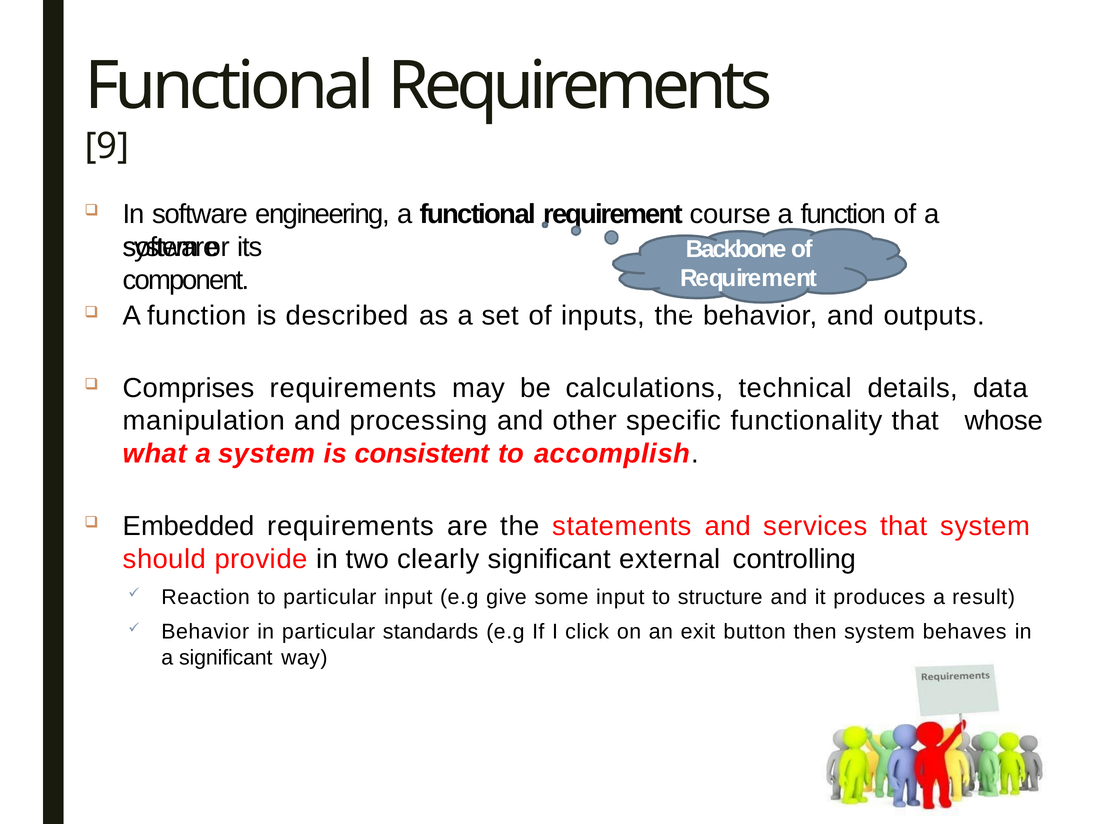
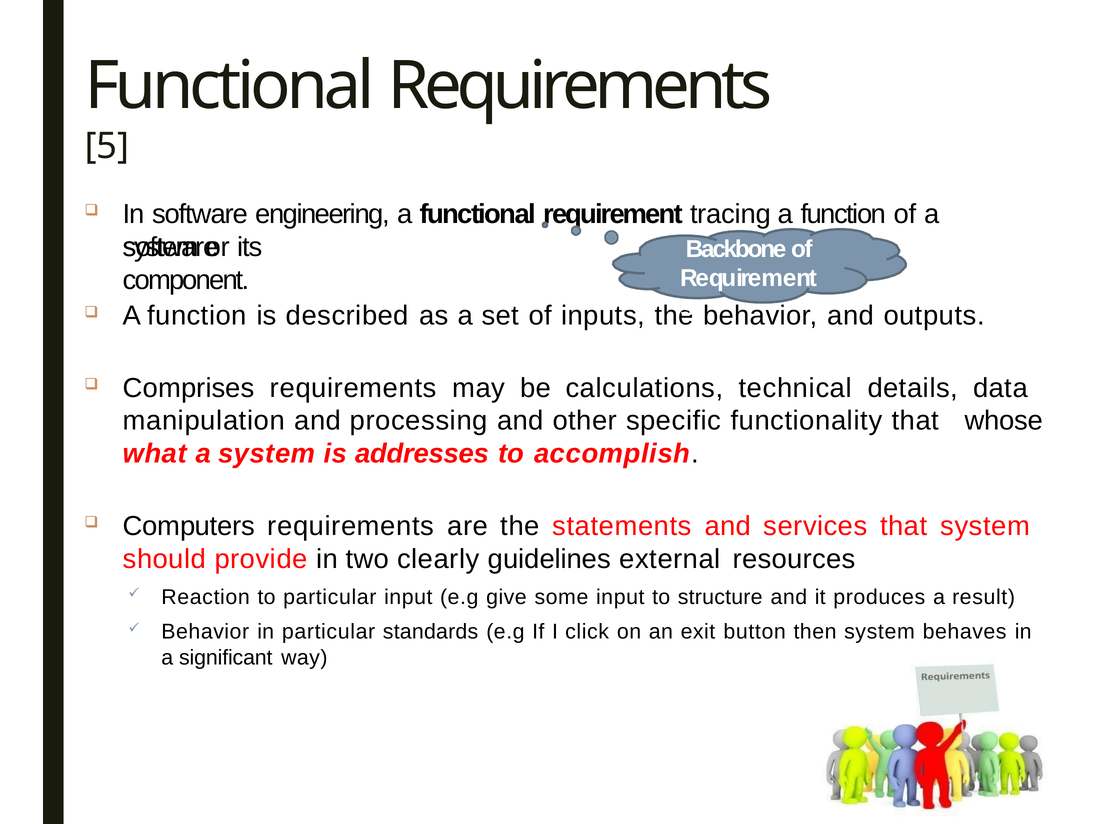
9: 9 -> 5 (107, 146)
course: course -> tracing (730, 214)
consistent: consistent -> addresses (422, 454)
Embedded: Embedded -> Computers (189, 526)
clearly significant: significant -> guidelines (549, 559)
controlling: controlling -> resources (794, 559)
